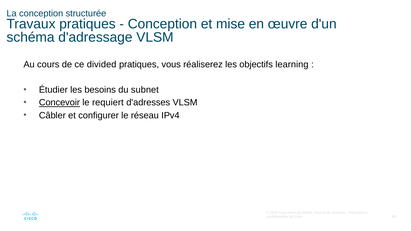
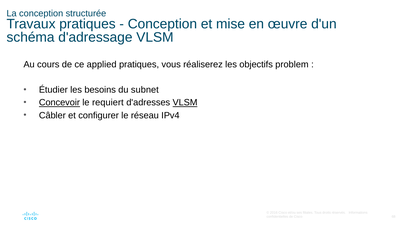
divided: divided -> applied (102, 64)
learning: learning -> problem (292, 64)
VLSM underline: none -> present (185, 103)
